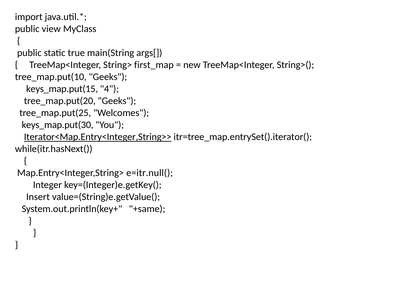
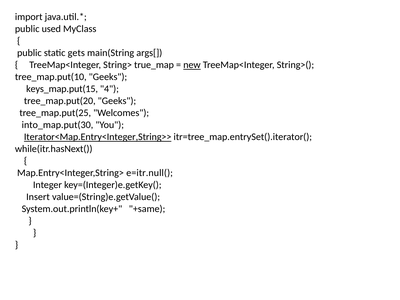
view: view -> used (51, 29)
true: true -> gets (76, 53)
first_map: first_map -> true_map (154, 65)
new underline: none -> present (192, 65)
keys_map.put(30: keys_map.put(30 -> into_map.put(30 (57, 125)
